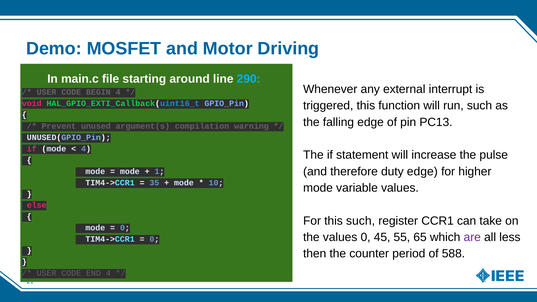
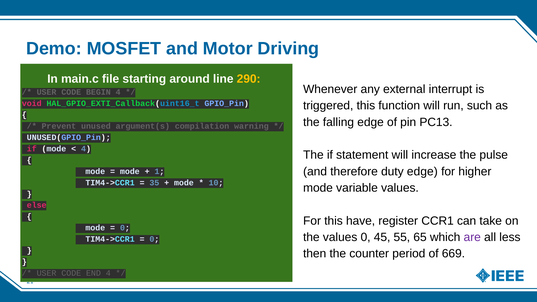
290 colour: light blue -> yellow (249, 79)
this such: such -> have (361, 221)
588: 588 -> 669 (453, 254)
